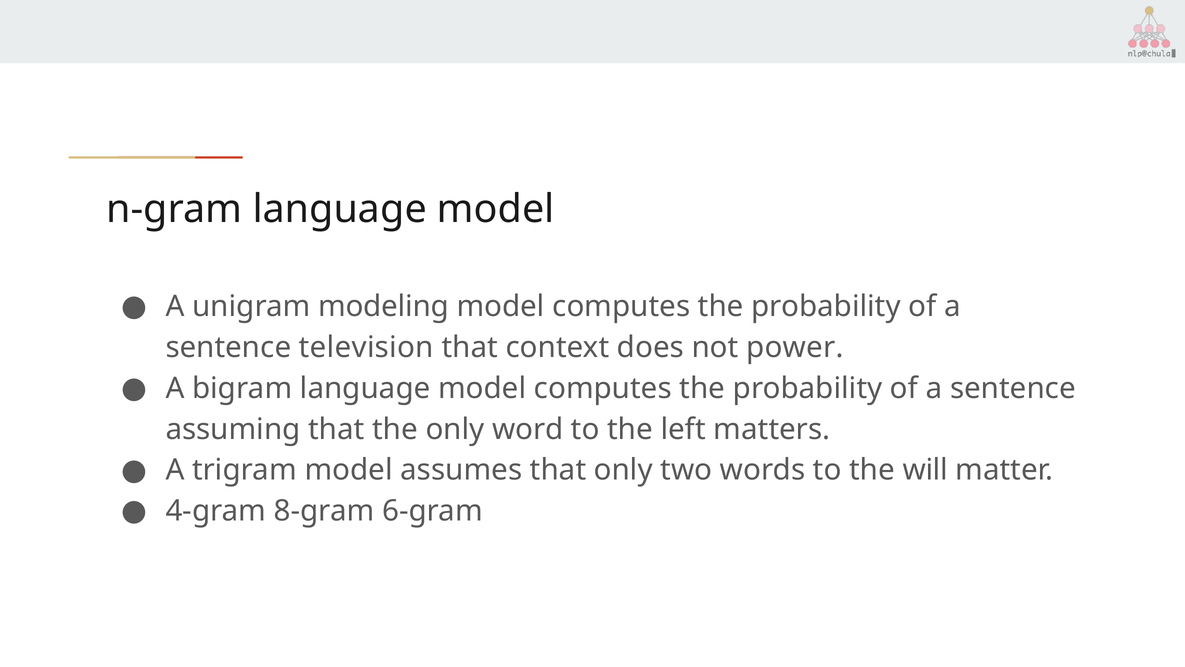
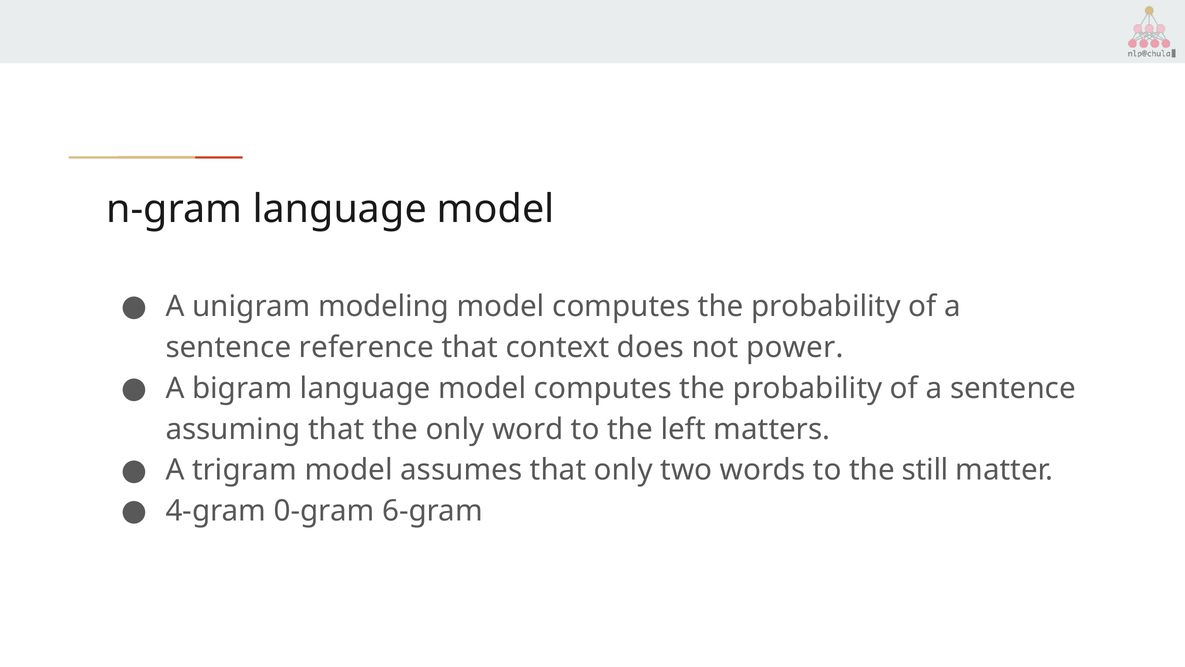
television: television -> reference (366, 347)
will: will -> still (925, 470)
8-gram: 8-gram -> 0-gram (324, 511)
